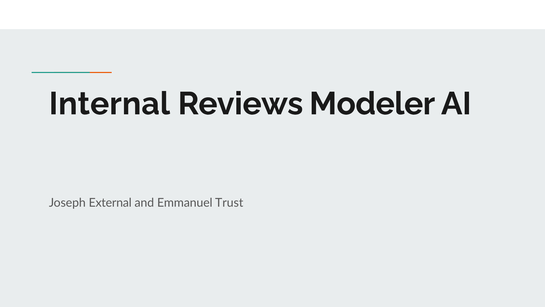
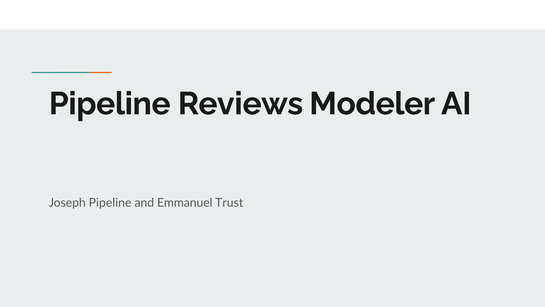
Internal: Internal -> Pipeline (110, 104)
Joseph External: External -> Pipeline (110, 202)
